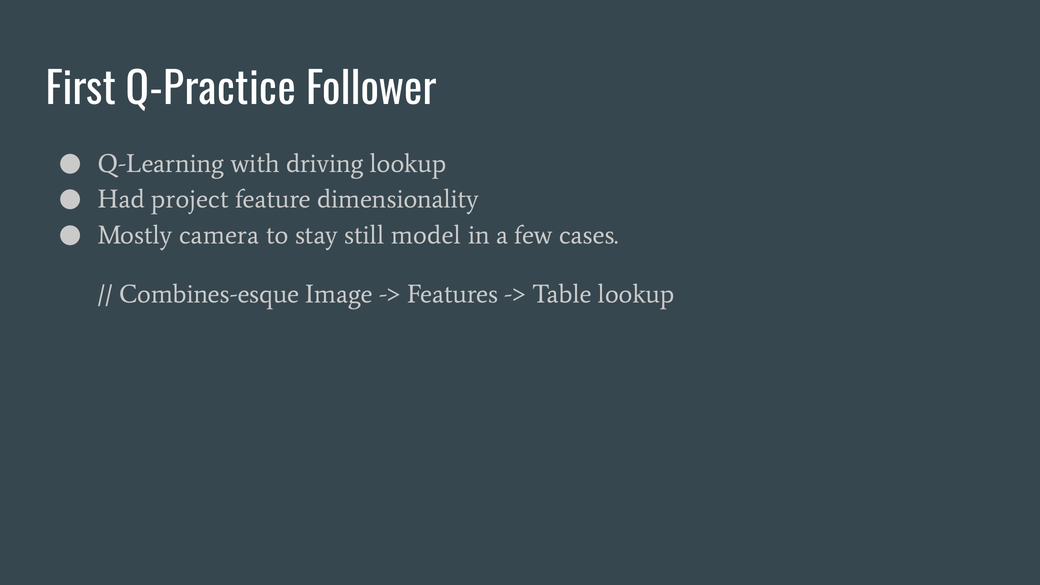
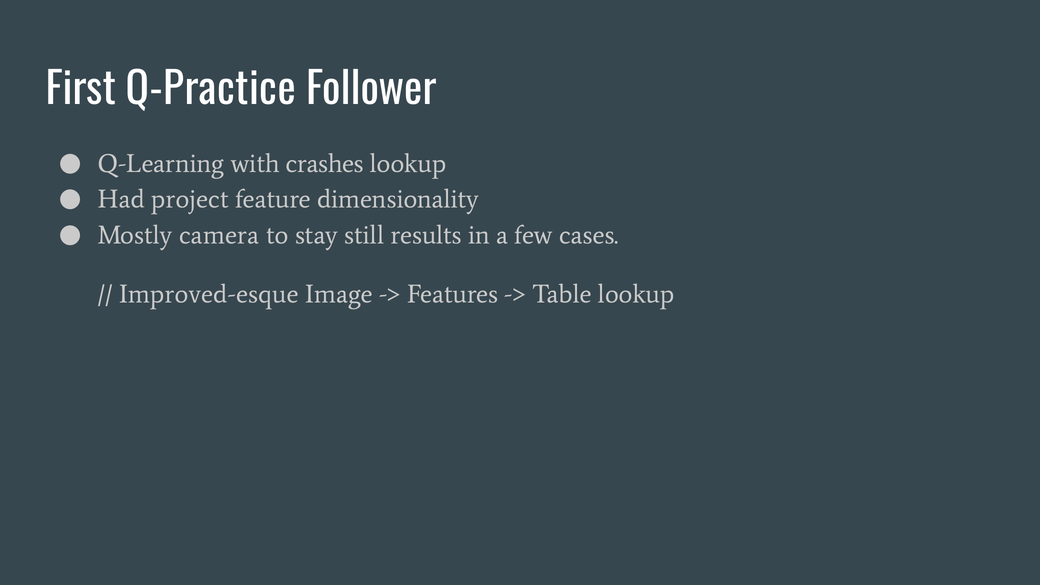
driving: driving -> crashes (325, 164)
model: model -> results (426, 235)
Combines-esque: Combines-esque -> Improved-esque (209, 294)
